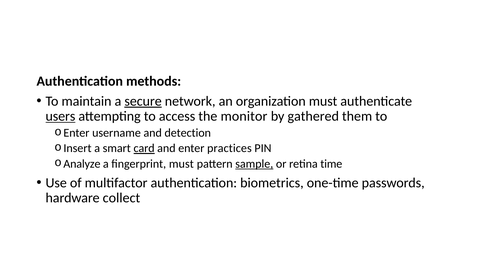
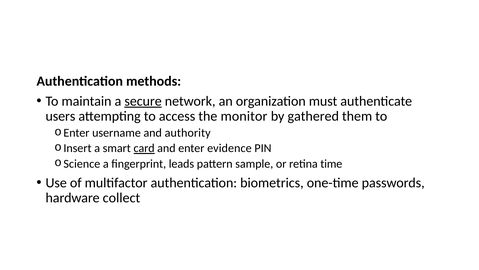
users underline: present -> none (60, 116)
detection: detection -> authority (188, 133)
practices: practices -> evidence (229, 148)
Analyze: Analyze -> Science (82, 163)
fingerprint must: must -> leads (181, 163)
sample underline: present -> none (254, 163)
